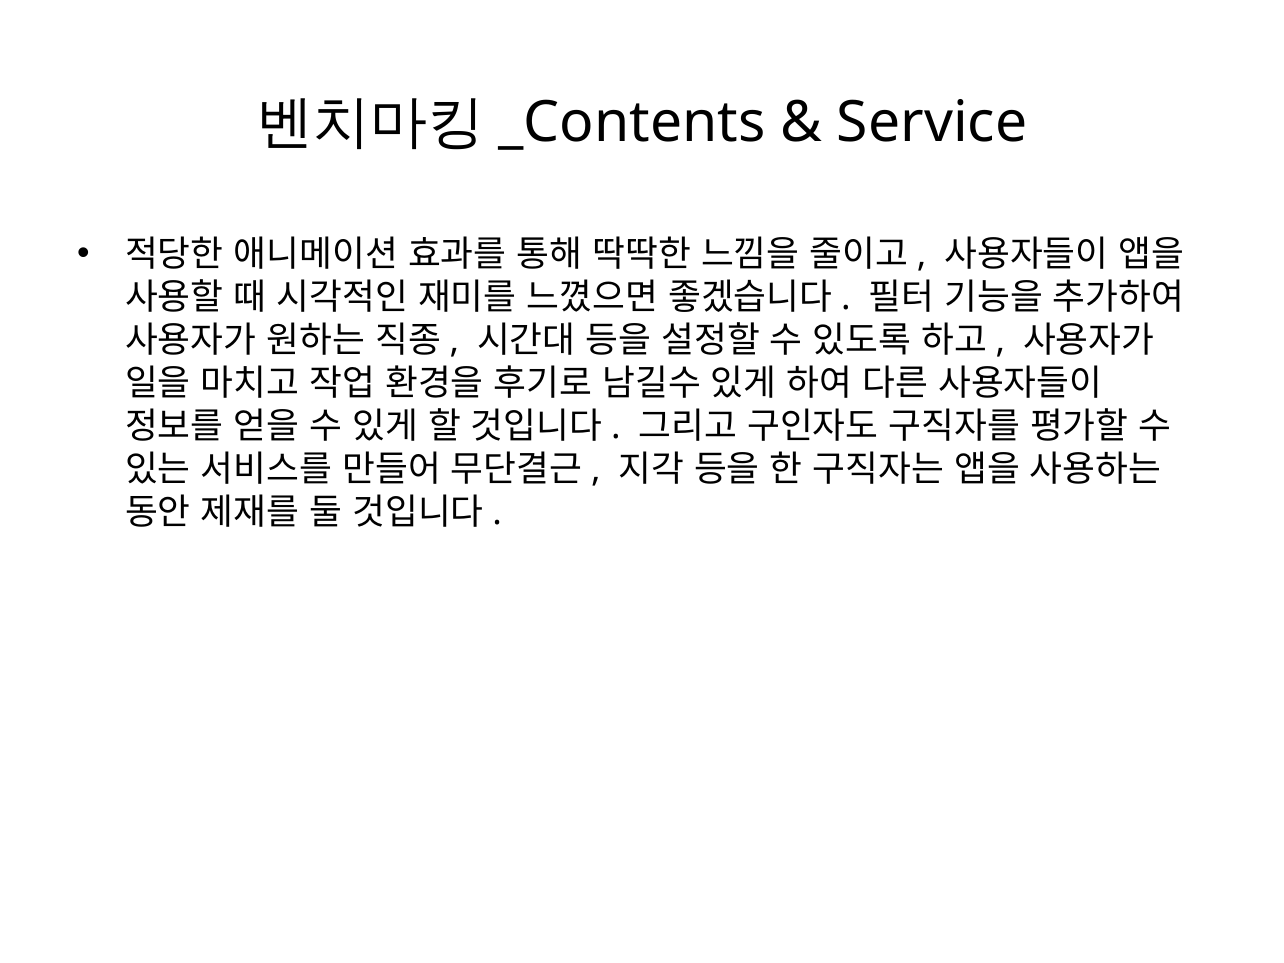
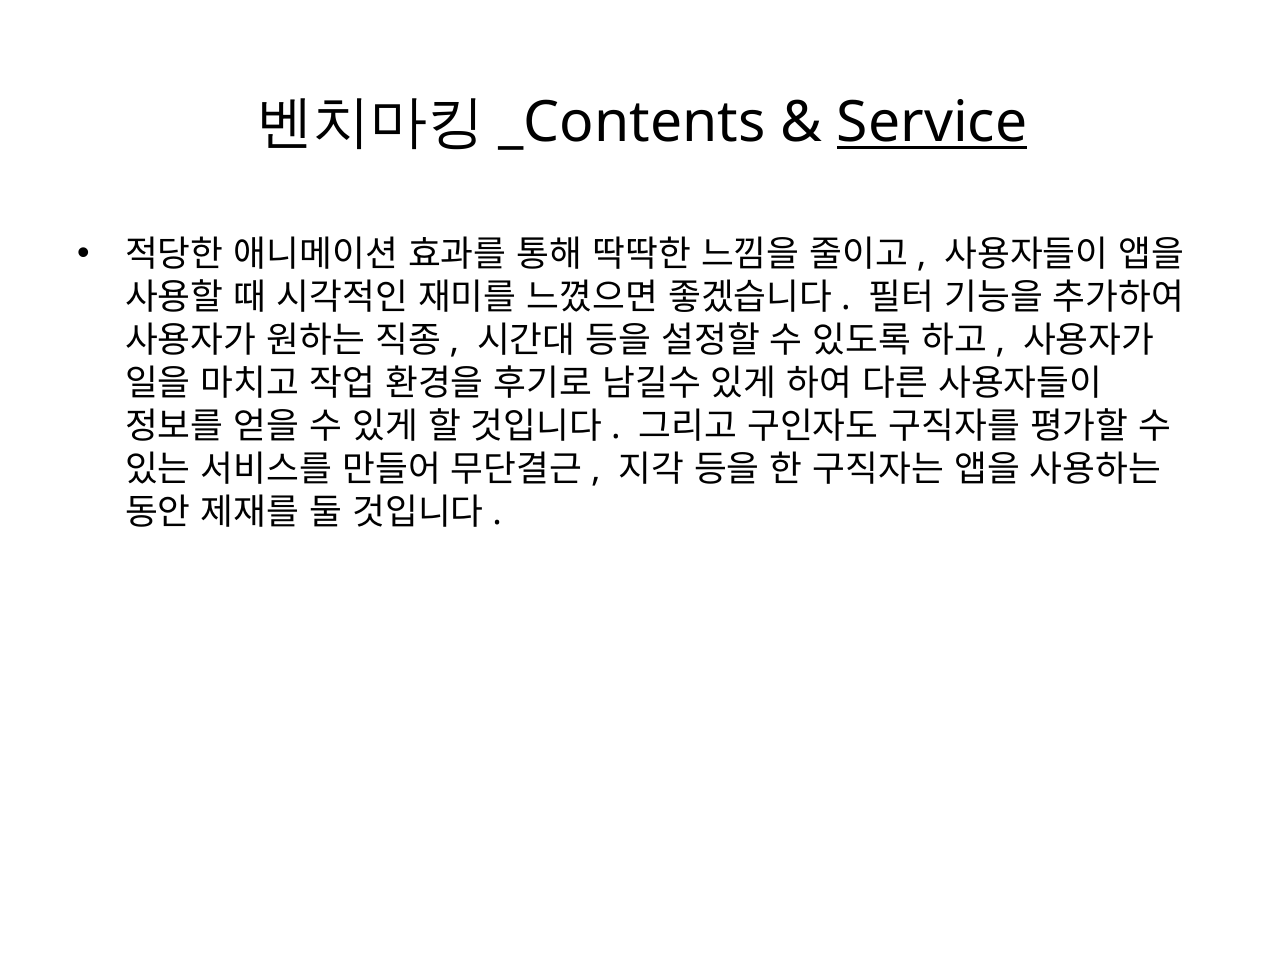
Service underline: none -> present (932, 123)
